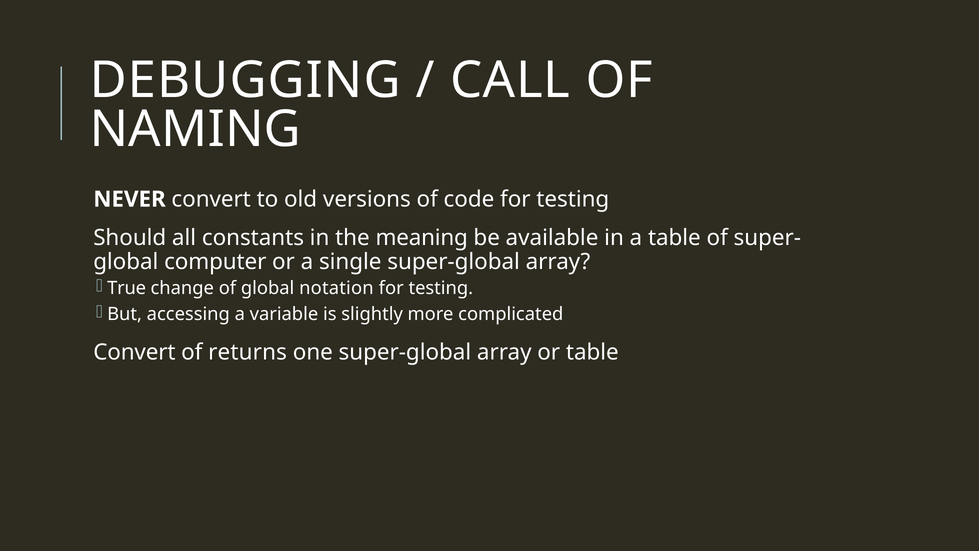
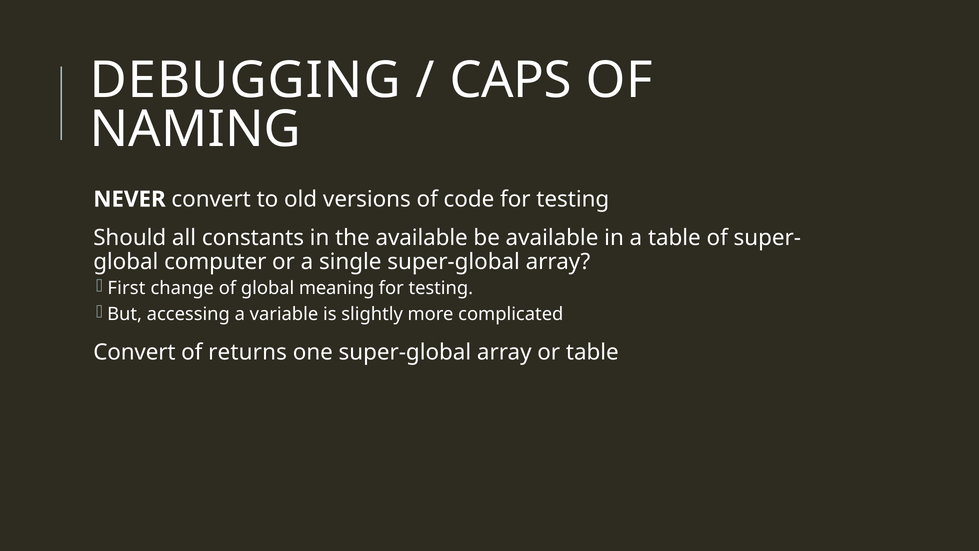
CALL: CALL -> CAPS (511, 81)
the meaning: meaning -> available (422, 238)
True: True -> First (126, 288)
notation: notation -> meaning (337, 288)
